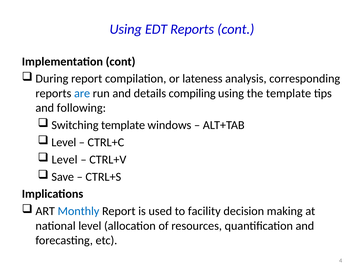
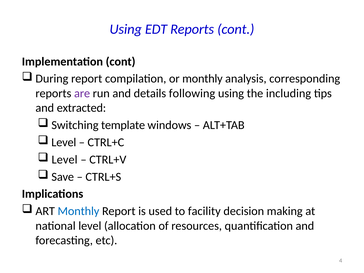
or lateness: lateness -> monthly (202, 79)
are colour: blue -> purple (82, 93)
compiling: compiling -> following (192, 93)
the template: template -> including (289, 93)
following: following -> extracted (81, 108)
